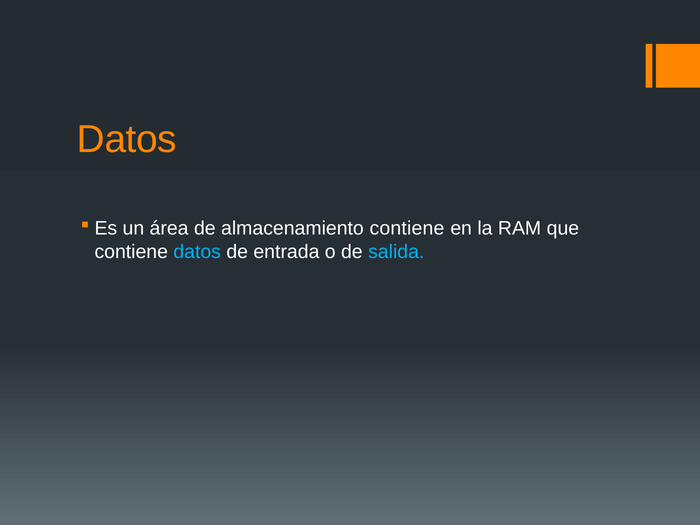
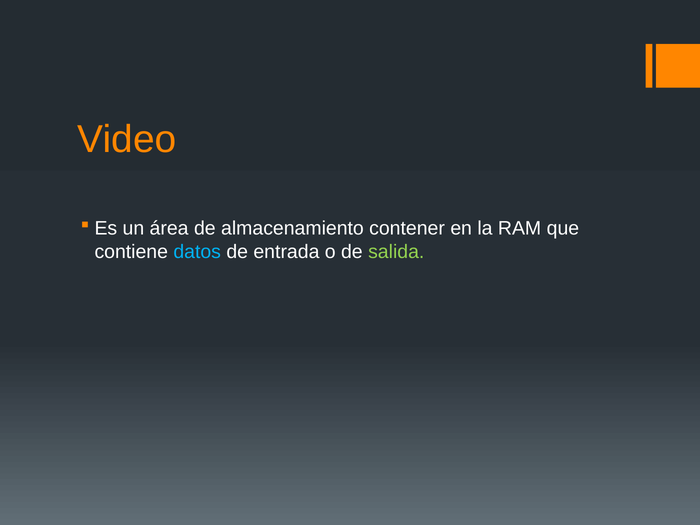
Datos: Datos -> Video (127, 139)
almacenamiento contiene: contiene -> contener (407, 229)
salida colour: light blue -> light green (396, 252)
